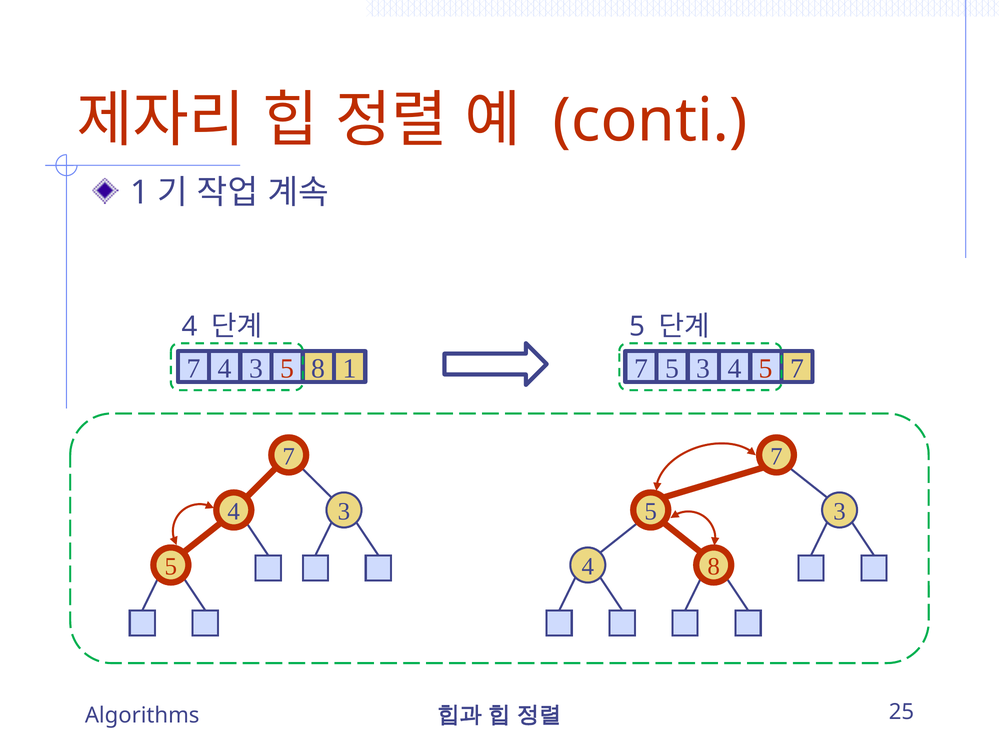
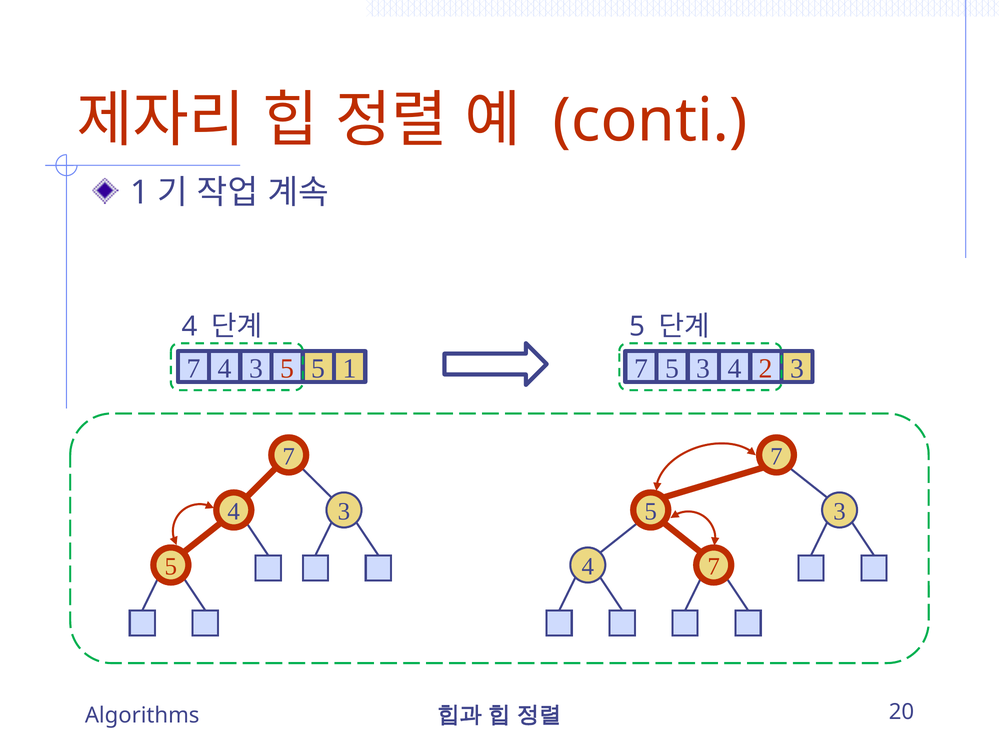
8: 8 -> 5 (318, 369)
4 5: 5 -> 2 (766, 369)
7 5 7: 7 -> 3 (797, 369)
8: 8 -> 7 (714, 567)
25: 25 -> 20 (901, 712)
